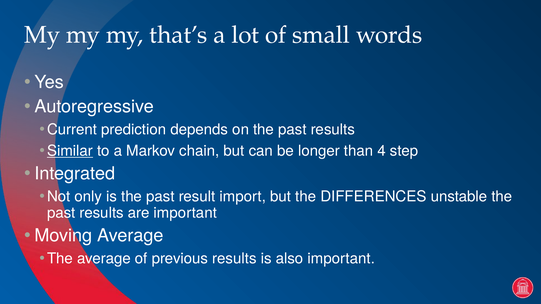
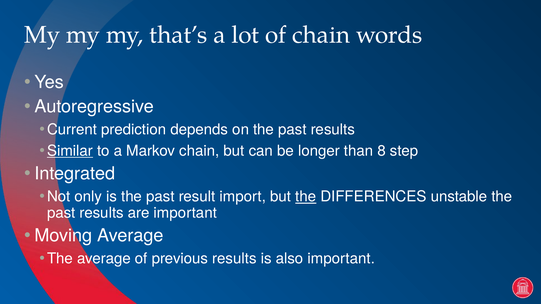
of small: small -> chain (321, 35)
4: 4 -> 8 (382, 151)
the underline: none -> present (306, 197)
